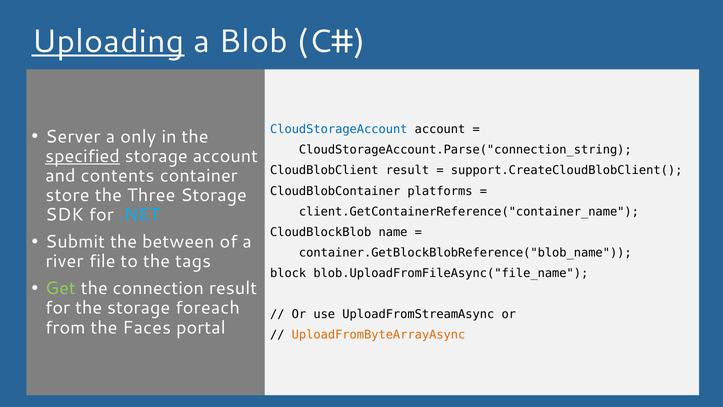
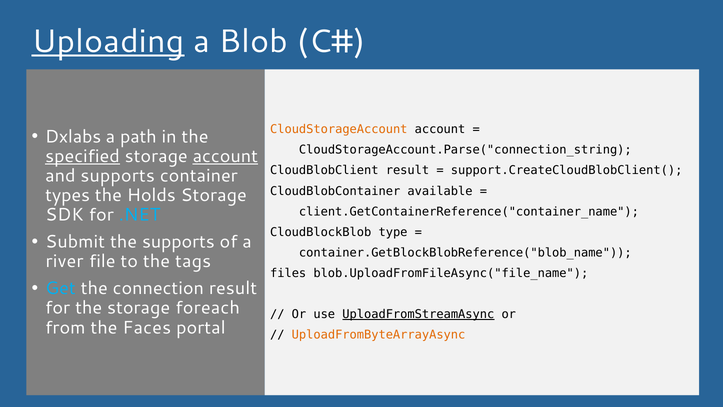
CloudStorageAccount colour: blue -> orange (339, 129)
Server: Server -> Dxlabs (73, 137)
only: only -> path (138, 137)
account underline: none -> present (225, 156)
and contents: contents -> supports (118, 176)
platforms: platforms -> available (440, 191)
store: store -> types (68, 195)
Three: Three -> Holds (151, 195)
name: name -> type (393, 232)
the between: between -> supports (178, 242)
block: block -> files (288, 273)
Get colour: light green -> light blue (61, 288)
UploadFromStreamAsync underline: none -> present (418, 314)
